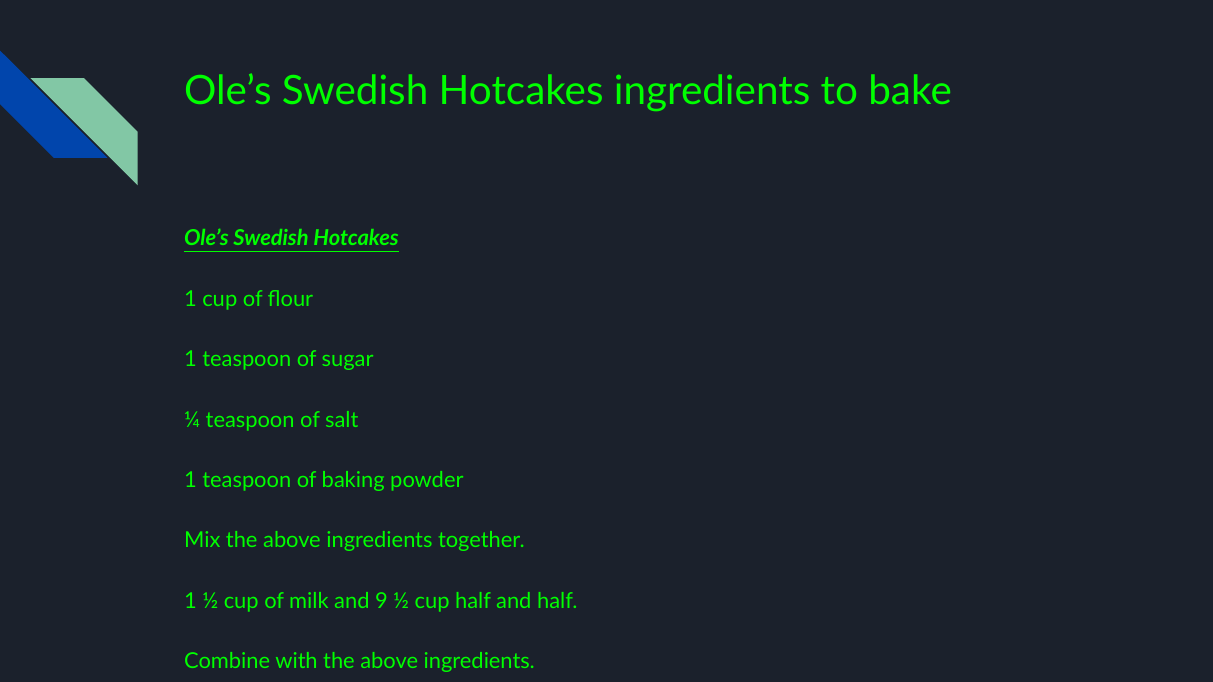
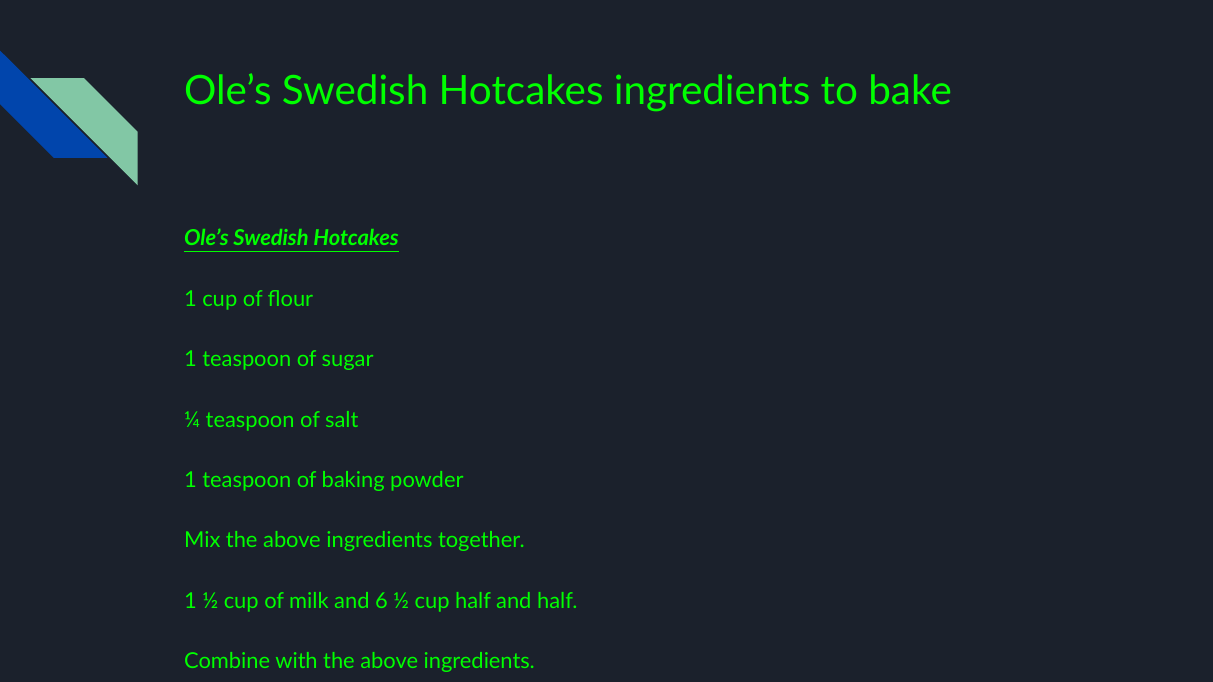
9: 9 -> 6 (381, 601)
